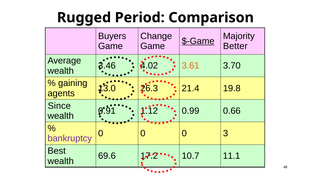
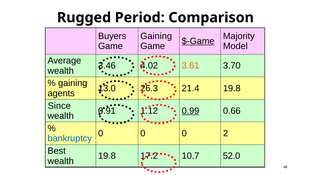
Change: Change -> Gaining (156, 36)
Better: Better -> Model (235, 46)
0.99 underline: none -> present (191, 111)
3: 3 -> 2 (226, 133)
bankruptcy colour: purple -> blue (70, 138)
69.6: 69.6 -> 19.8 (107, 156)
11.1: 11.1 -> 52.0 (232, 156)
